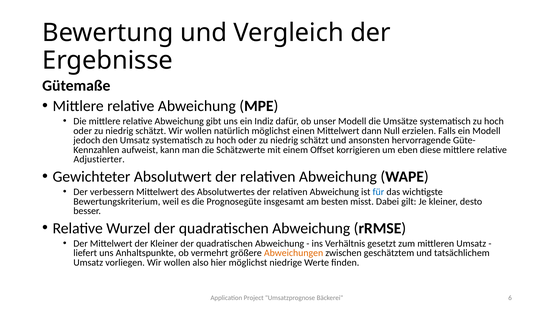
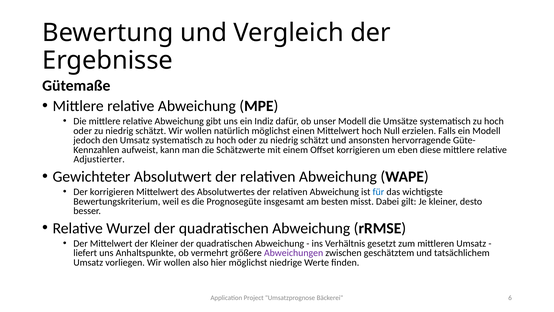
Mittelwert dann: dann -> hoch (372, 131)
Der verbessern: verbessern -> korrigieren (112, 192)
Abweichungen colour: orange -> purple (294, 253)
